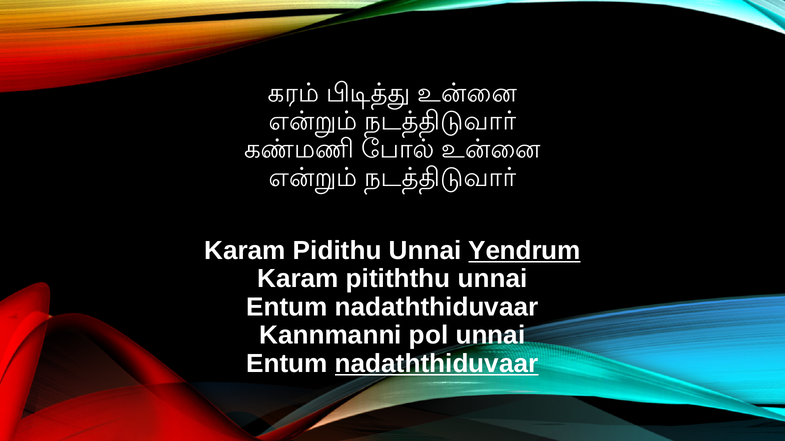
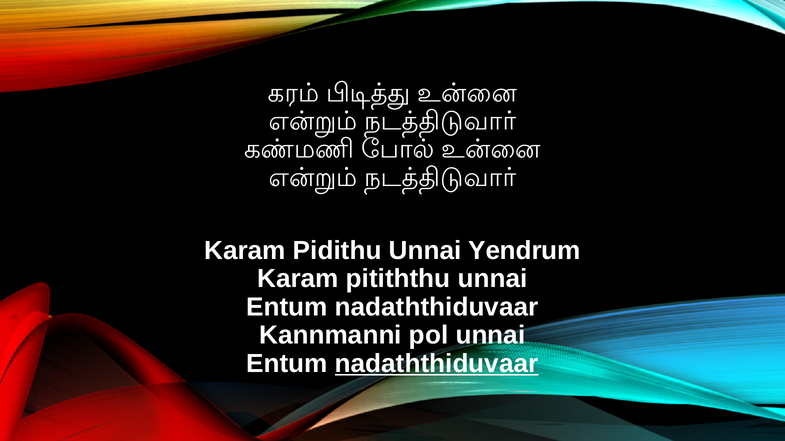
Yendrum underline: present -> none (524, 251)
